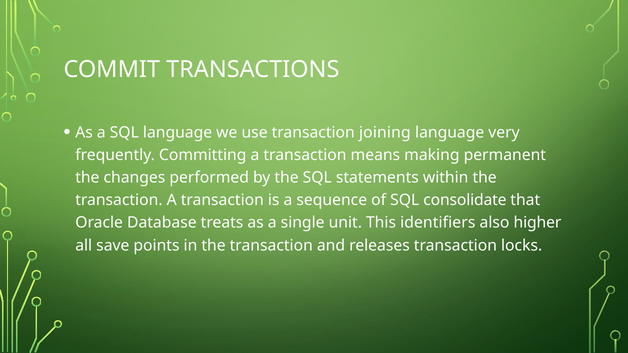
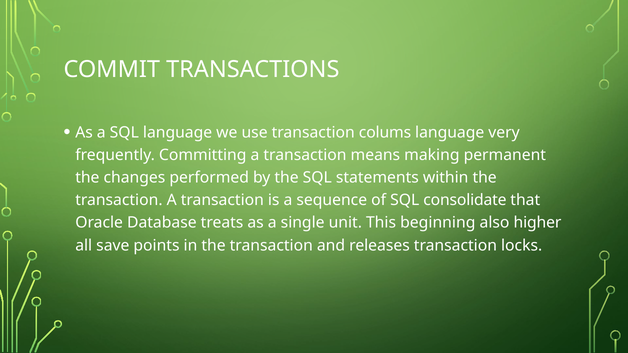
joining: joining -> colums (385, 133)
identifiers: identifiers -> beginning (438, 223)
